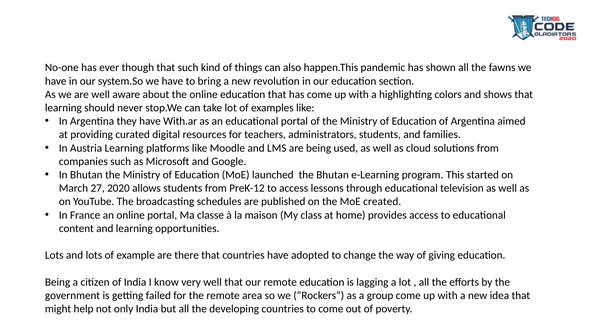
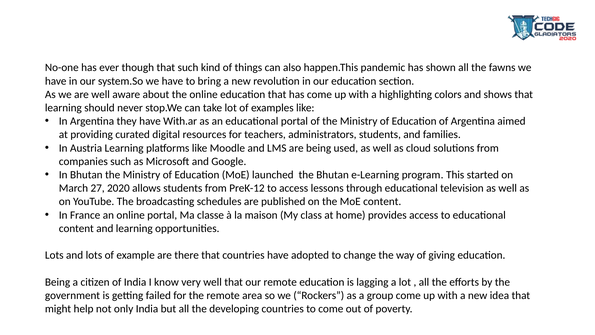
MoE created: created -> content (382, 201)
